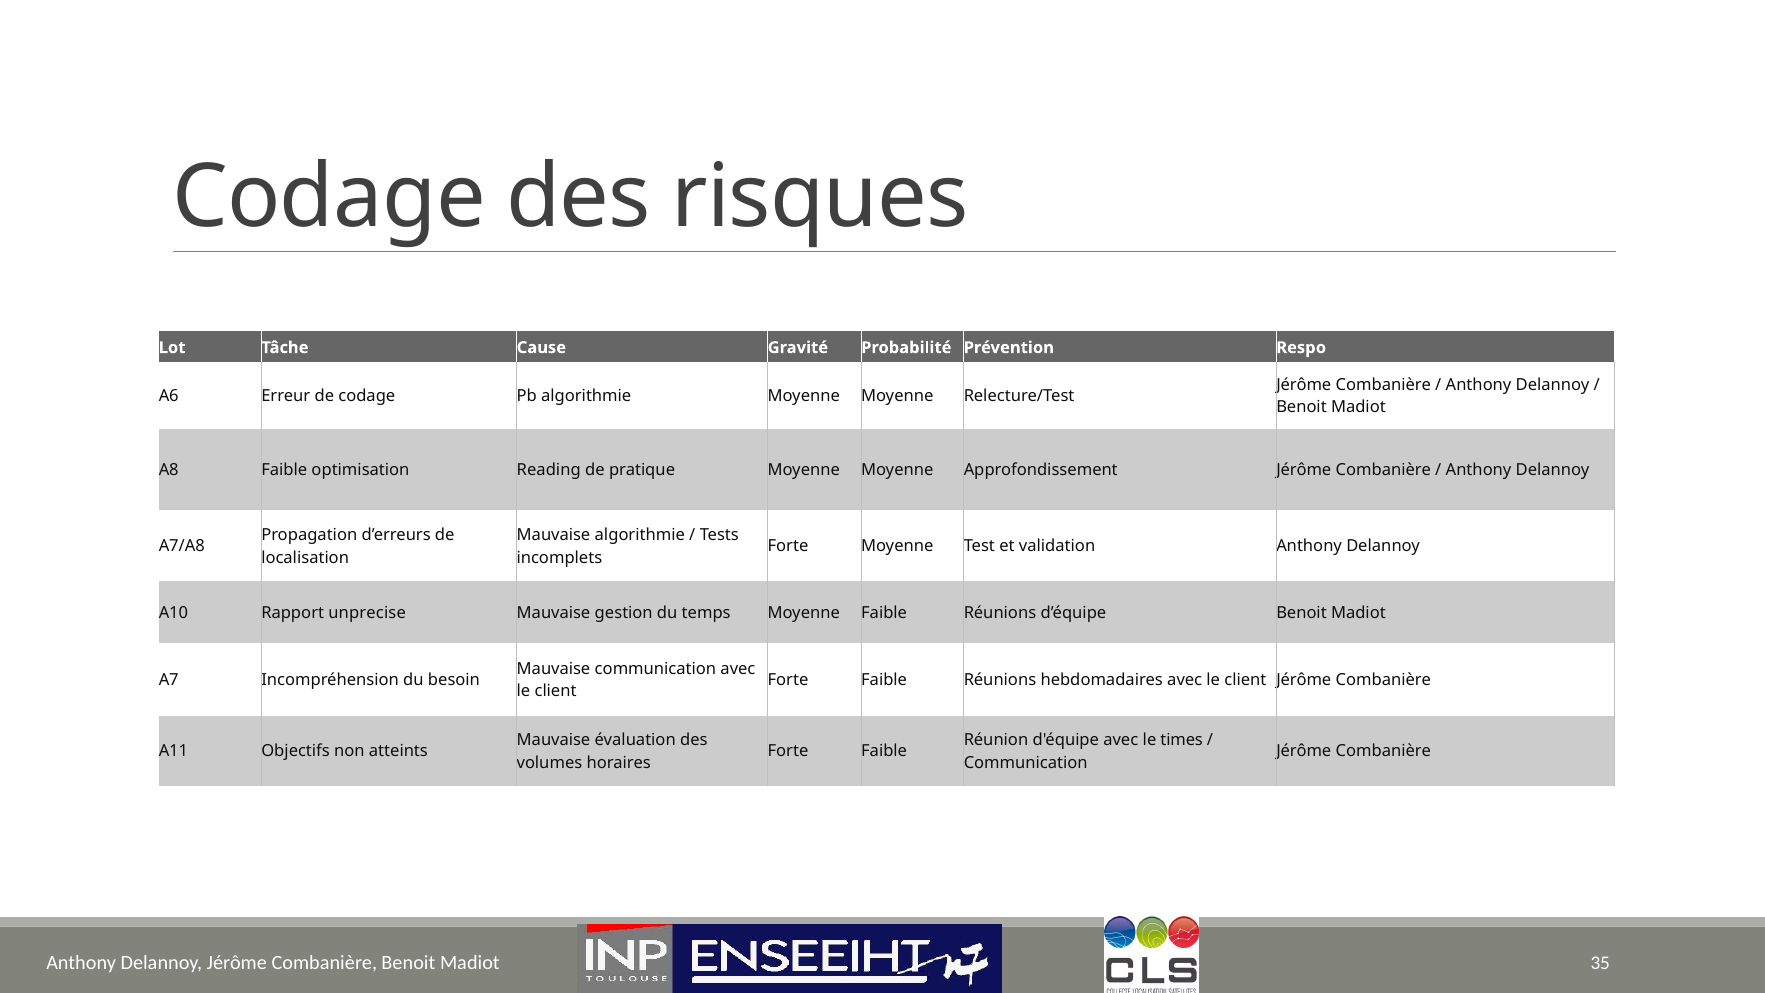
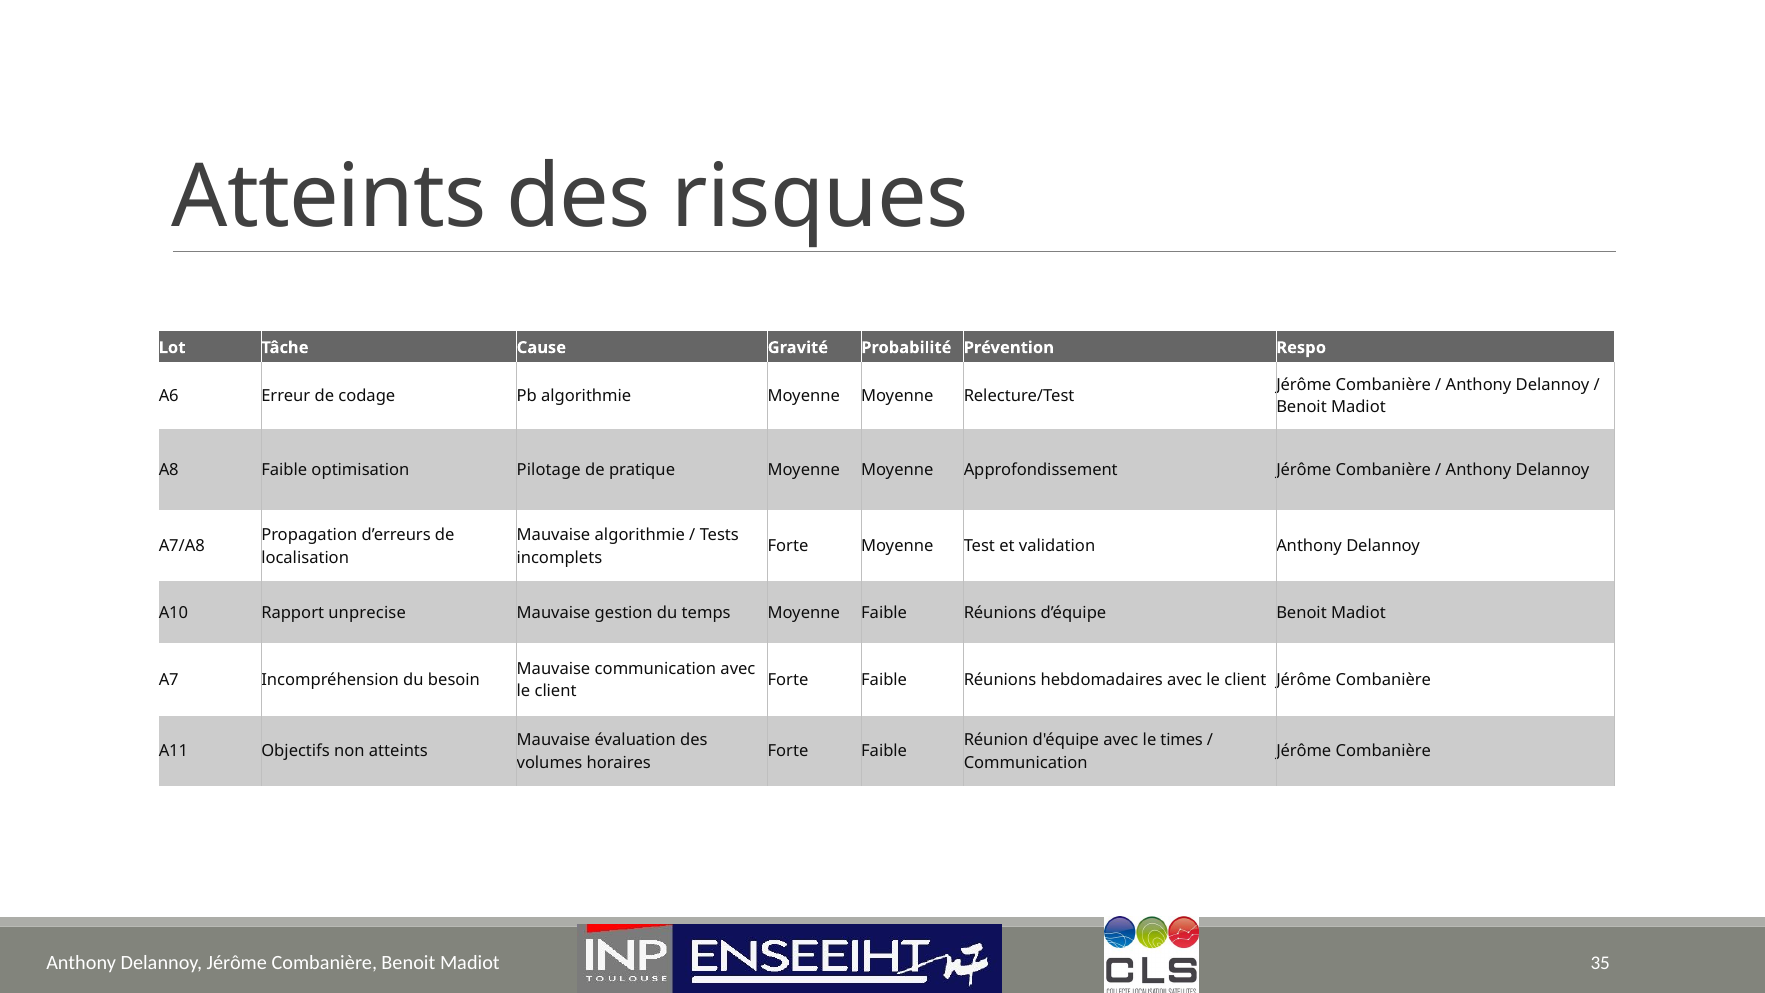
Codage: Codage -> Atteints (329, 198)
Reading: Reading -> Pilotage (549, 470)
